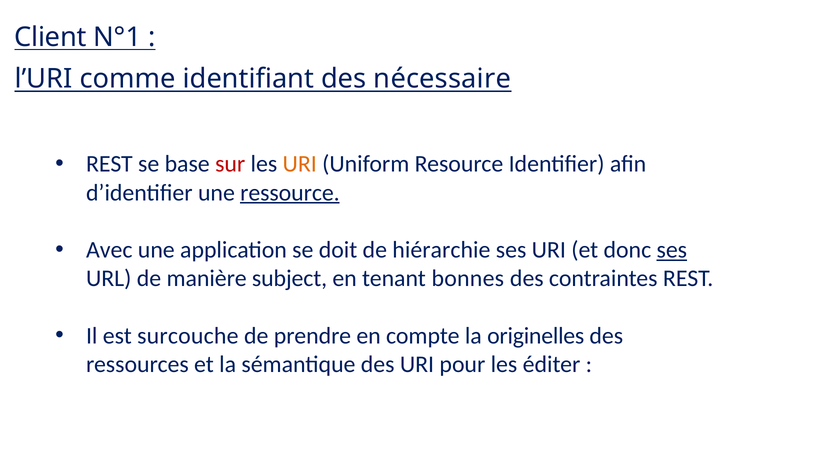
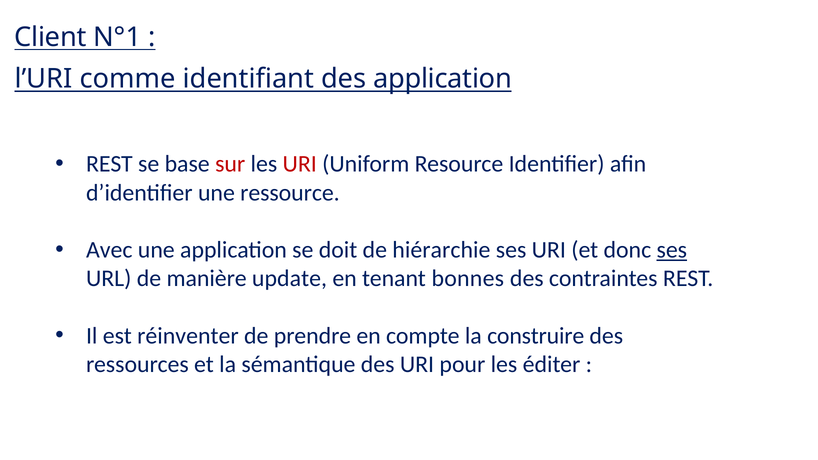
des nécessaire: nécessaire -> application (443, 79)
URI colour: orange -> red (300, 164)
ressource underline: present -> none (290, 193)
subject: subject -> update (289, 279)
surcouche: surcouche -> réinventer (188, 336)
originelles: originelles -> construire (536, 336)
